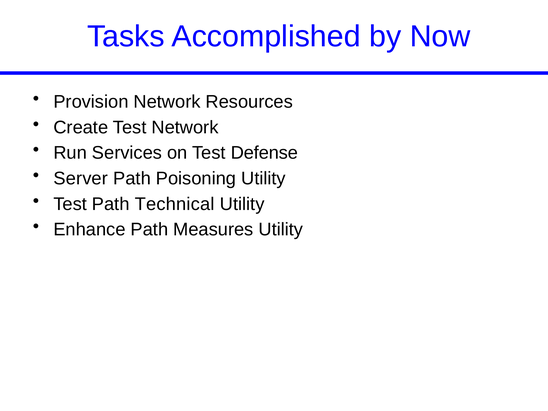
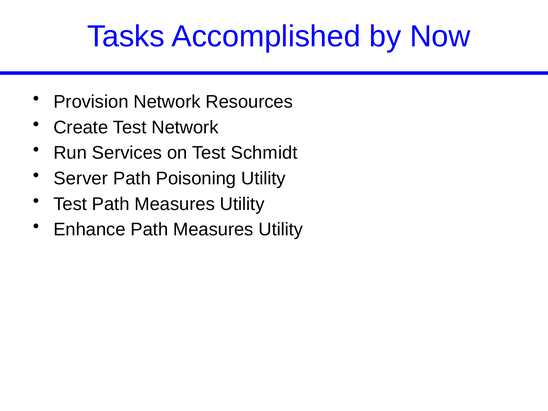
Defense: Defense -> Schmidt (264, 153)
Test Path Technical: Technical -> Measures (175, 204)
